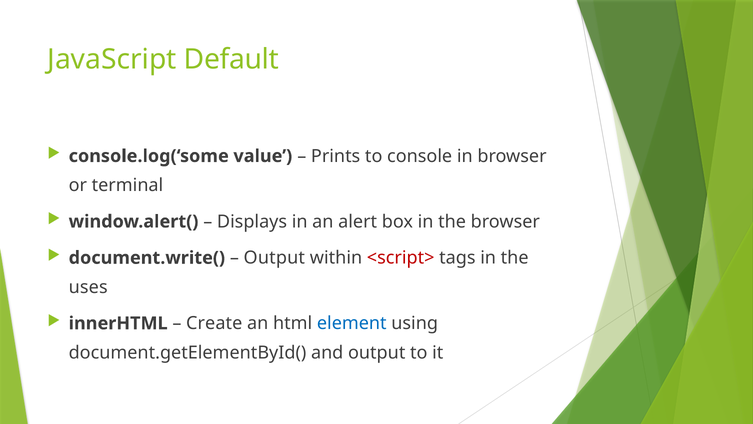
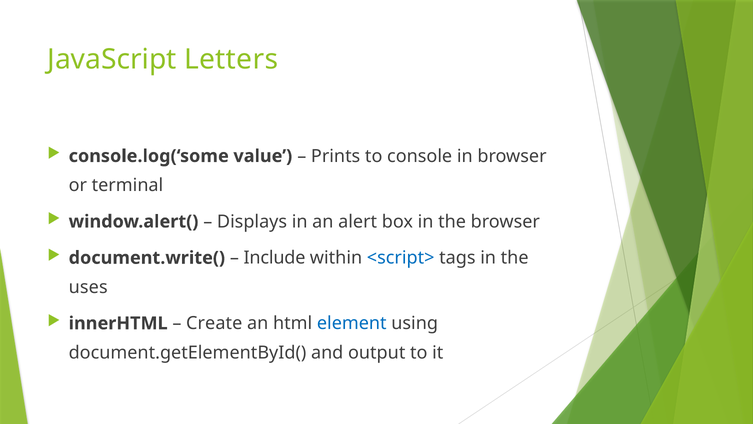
Default: Default -> Letters (231, 59)
Output: Output -> Include (274, 258)
<script> colour: red -> blue (401, 258)
